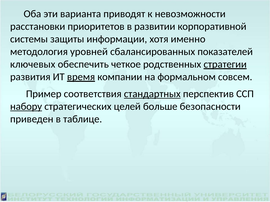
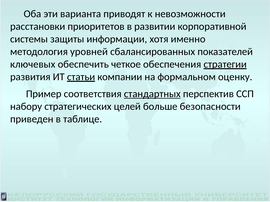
родственных: родственных -> обеспечения (172, 64)
время: время -> статьи (81, 77)
совсем: совсем -> оценку (235, 77)
набору underline: present -> none (26, 107)
